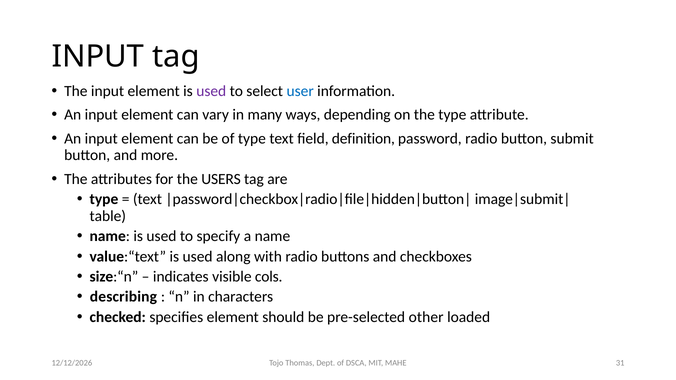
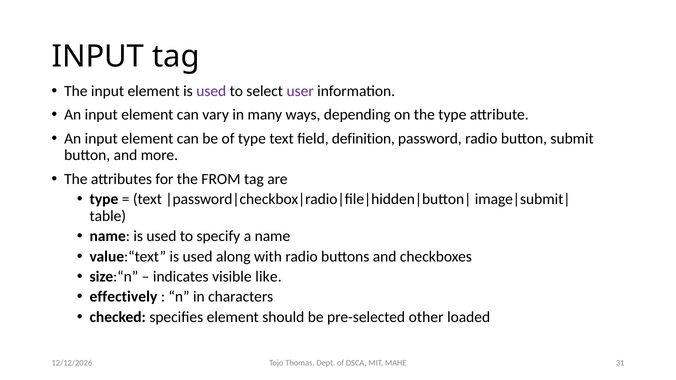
user colour: blue -> purple (300, 91)
USERS: USERS -> FROM (221, 179)
cols: cols -> like (269, 277)
describing: describing -> effectively (123, 297)
